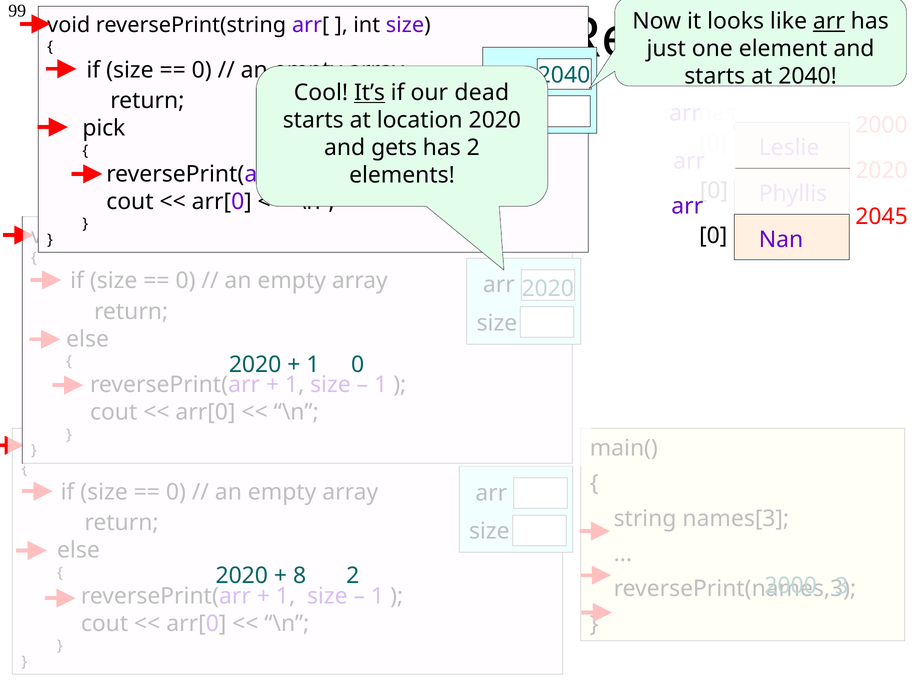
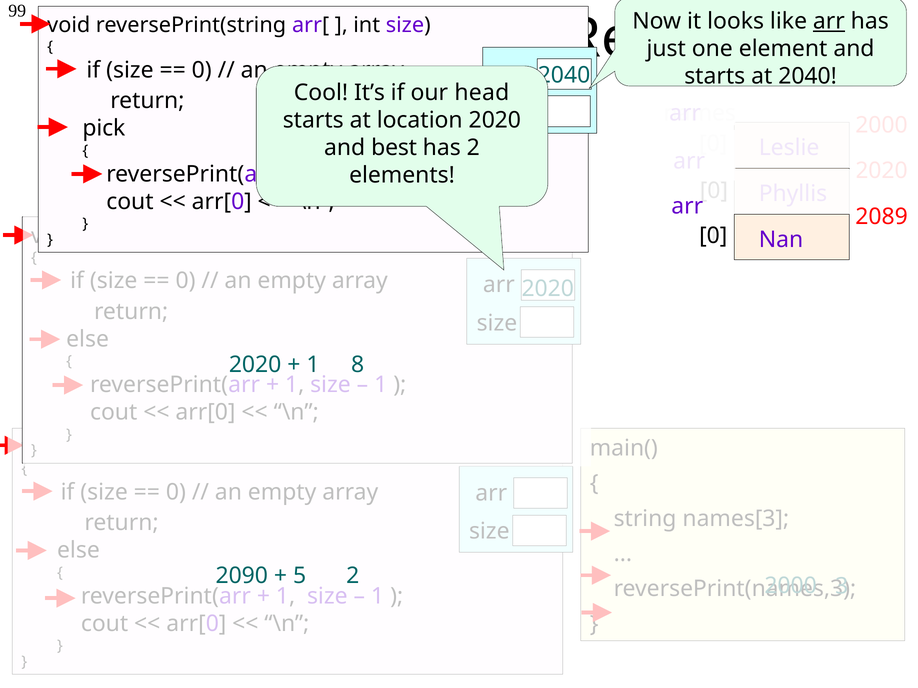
It’s underline: present -> none (370, 93)
dead: dead -> head (482, 93)
gets: gets -> best (394, 148)
2045: 2045 -> 2089 (882, 217)
1 0: 0 -> 8 (358, 365)
2020: 2020 -> 2090 (242, 576)
8: 8 -> 5 (300, 576)
